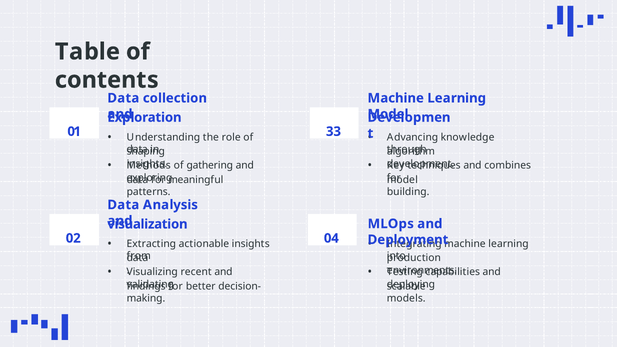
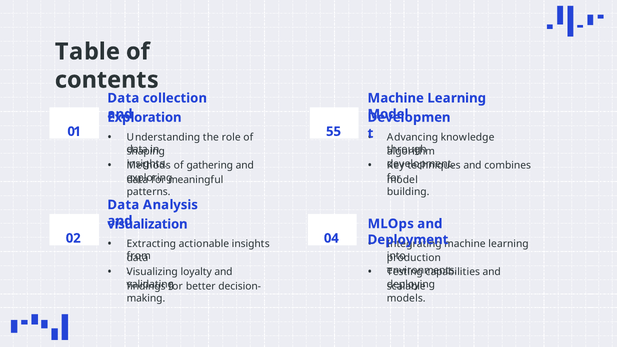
33: 33 -> 55 (334, 132)
recent: recent -> loyalty (196, 272)
